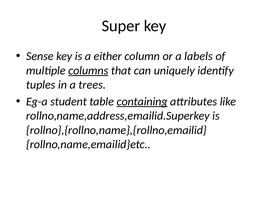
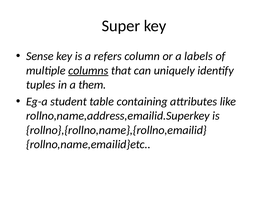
either: either -> refers (108, 56)
trees: trees -> them (92, 85)
containing underline: present -> none (142, 101)
